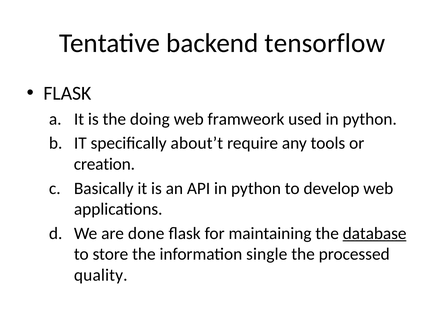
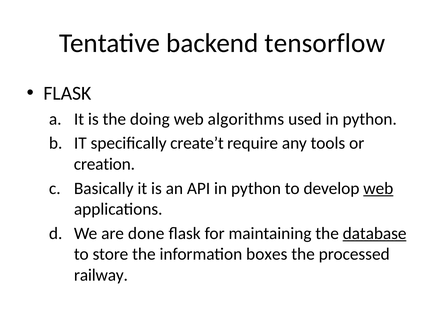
framweork: framweork -> algorithms (246, 119)
about’t: about’t -> create’t (197, 143)
web underline: none -> present (378, 188)
single: single -> boxes (267, 254)
quality: quality -> railway (101, 275)
